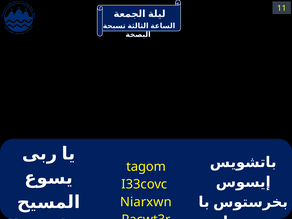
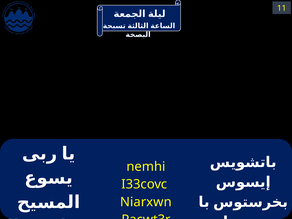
tagom: tagom -> nemhi (146, 167)
